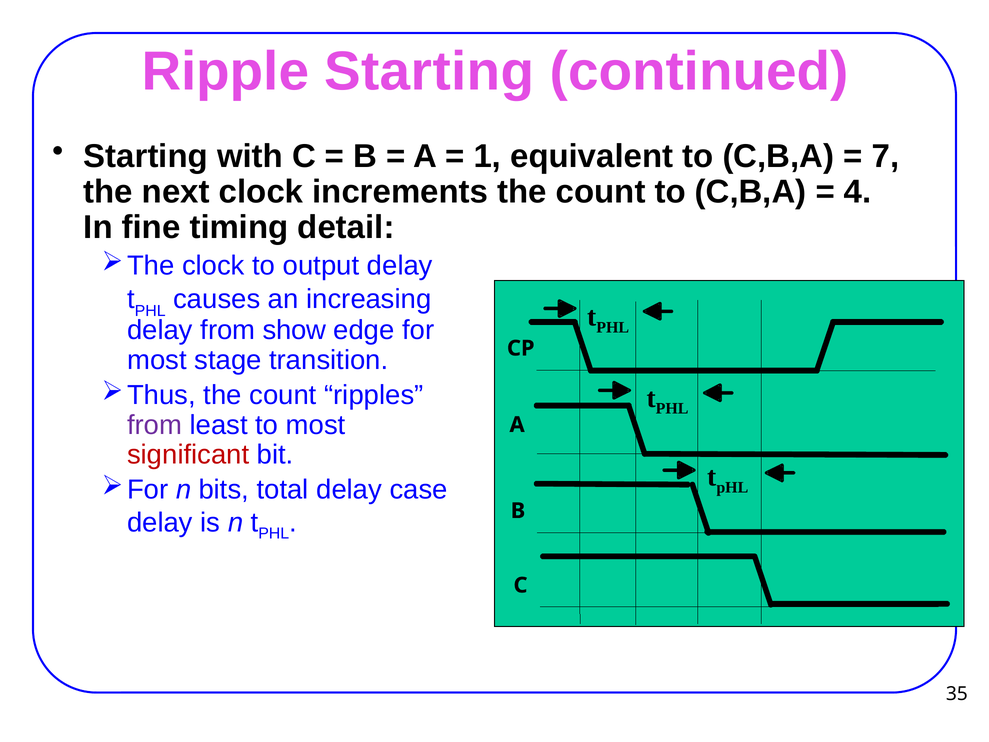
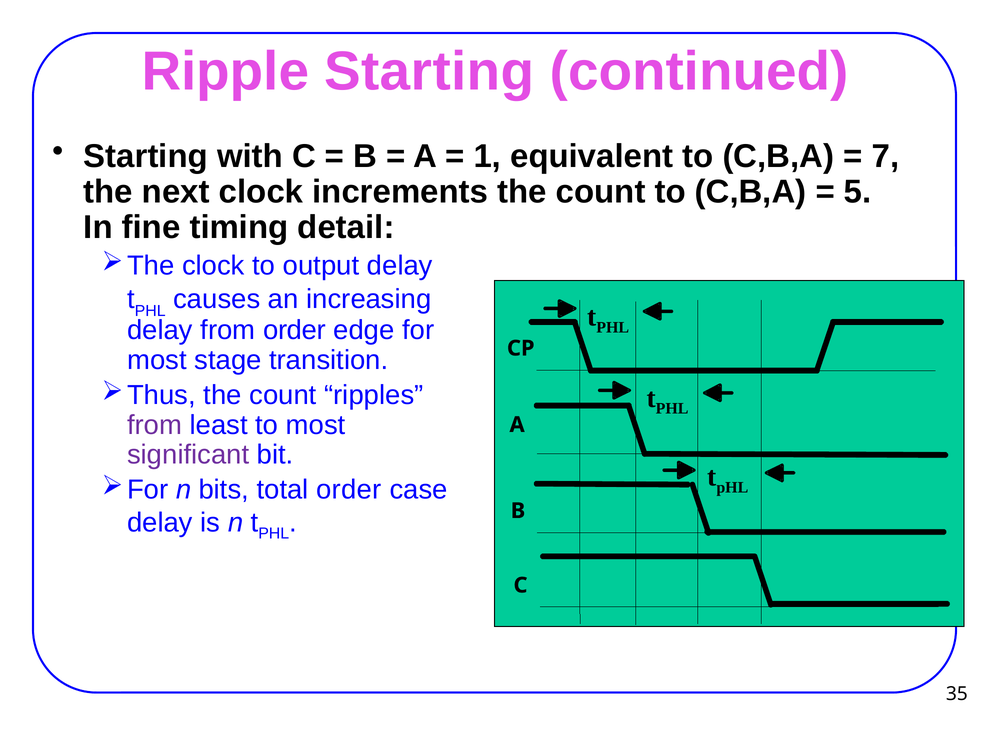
4: 4 -> 5 (858, 192)
from show: show -> order (295, 330)
significant colour: red -> purple (188, 454)
total delay: delay -> order (349, 490)
